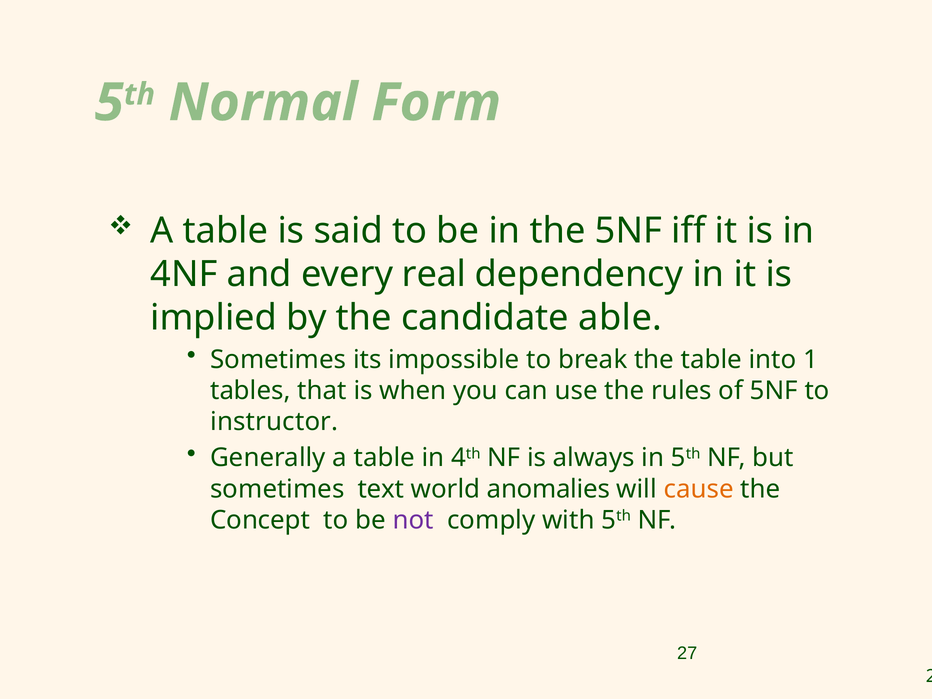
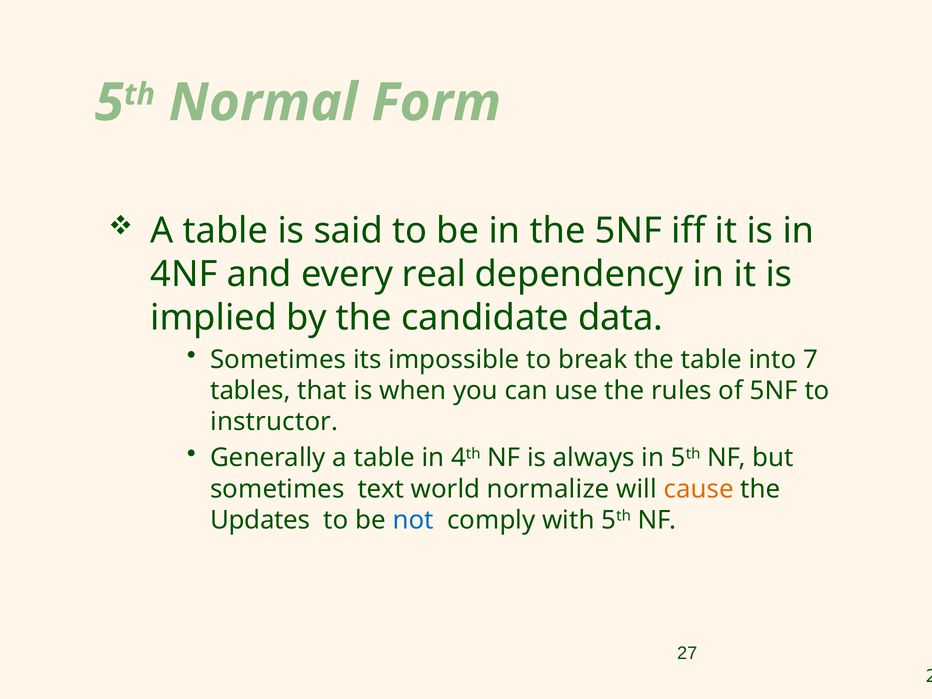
able: able -> data (621, 318)
1: 1 -> 7 (811, 360)
anomalies: anomalies -> normalize (548, 489)
Concept: Concept -> Updates (260, 520)
not colour: purple -> blue (413, 520)
